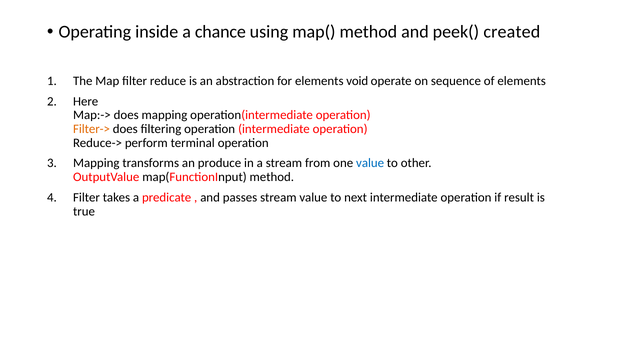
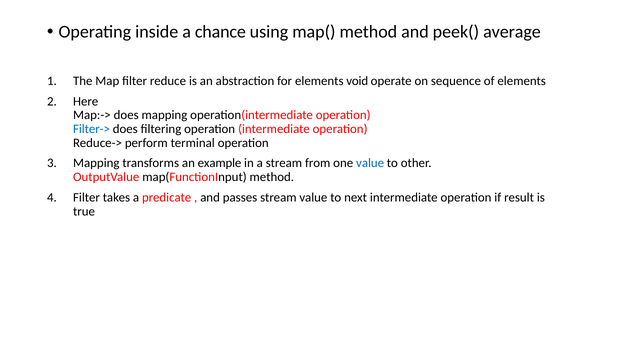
created: created -> average (512, 32)
Filter-> colour: orange -> blue (92, 129)
produce: produce -> example (220, 163)
